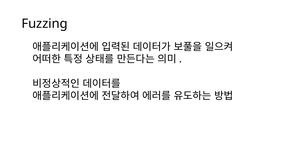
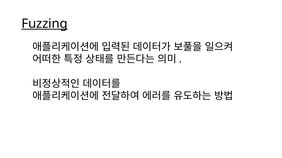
Fuzzing underline: none -> present (45, 24)
